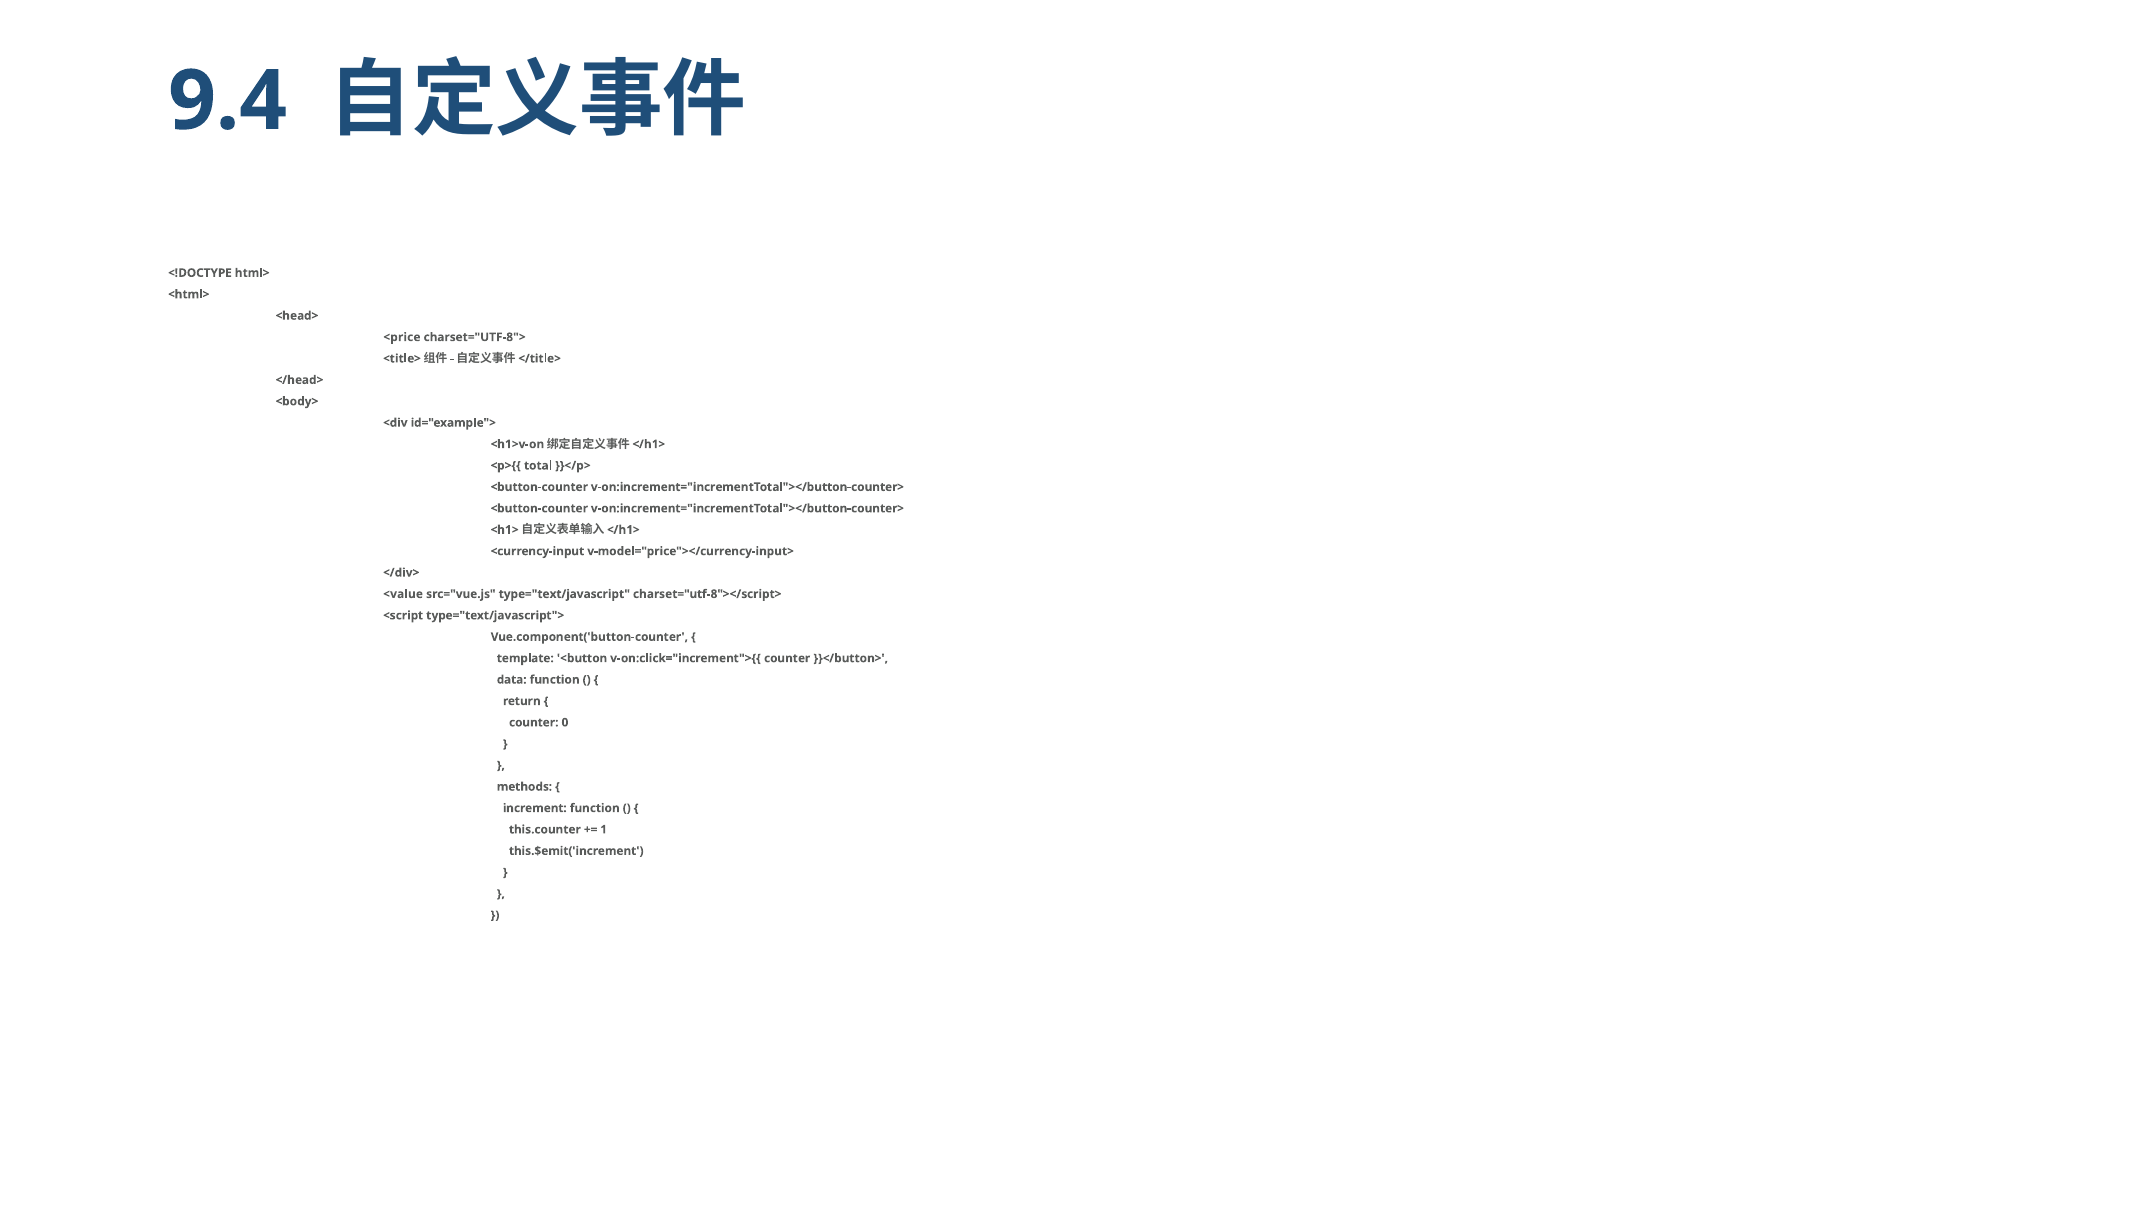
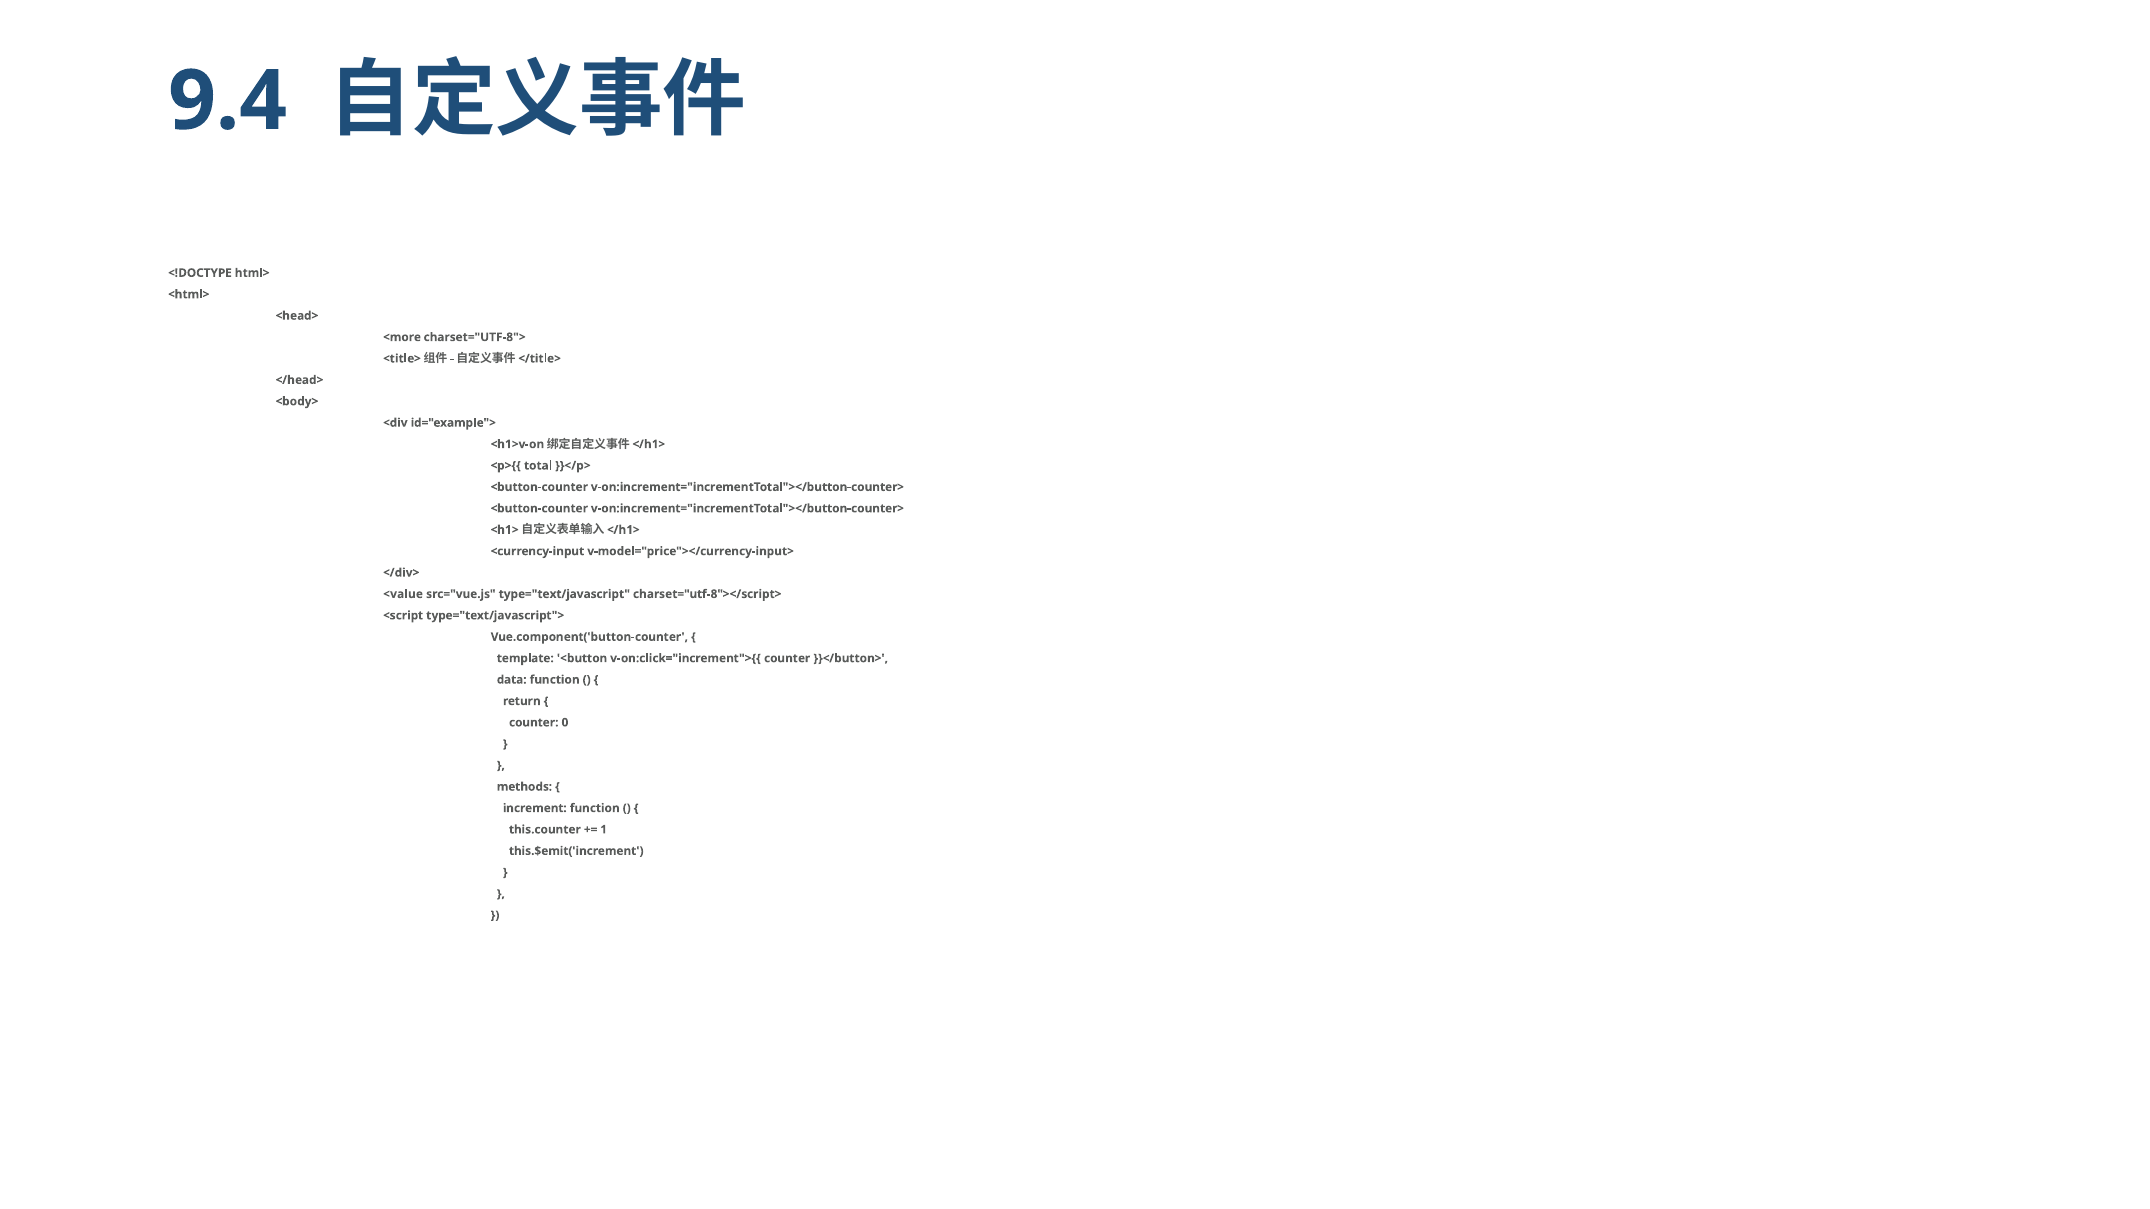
<price: <price -> <more (402, 337)
